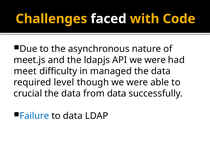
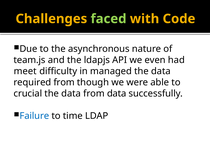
faced colour: white -> light green (109, 19)
meet.js: meet.js -> team.js (30, 60)
API we were: were -> even (155, 60)
required level: level -> from (64, 83)
to data: data -> time (73, 116)
